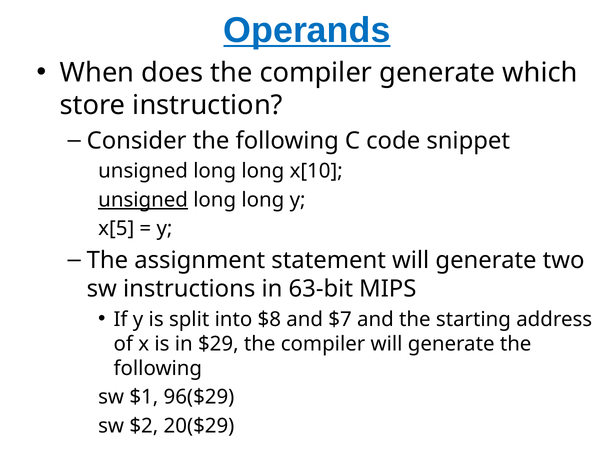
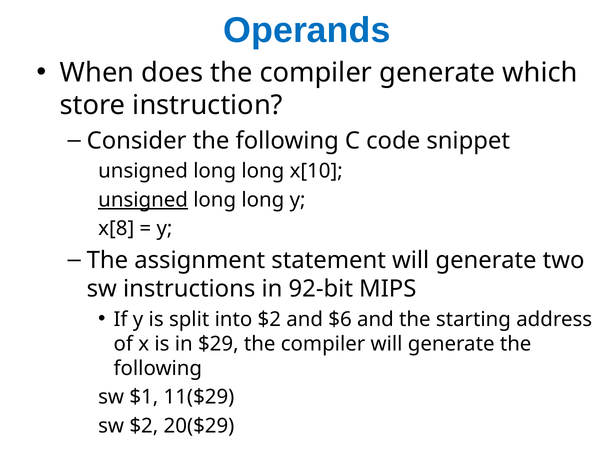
Operands underline: present -> none (307, 31)
x[5: x[5 -> x[8 (116, 228)
63-bit: 63-bit -> 92-bit (321, 288)
into $8: $8 -> $2 (269, 319)
$7: $7 -> $6 (340, 319)
96($29: 96($29 -> 11($29 (199, 397)
